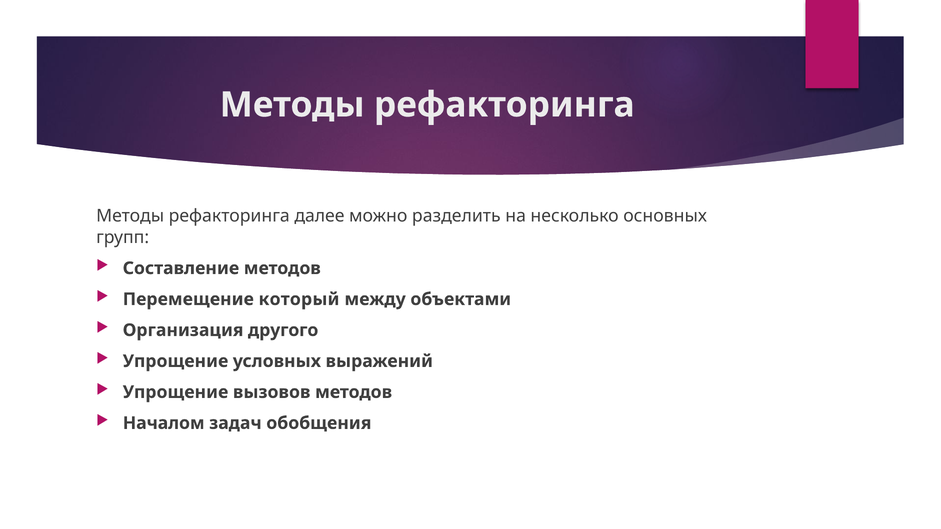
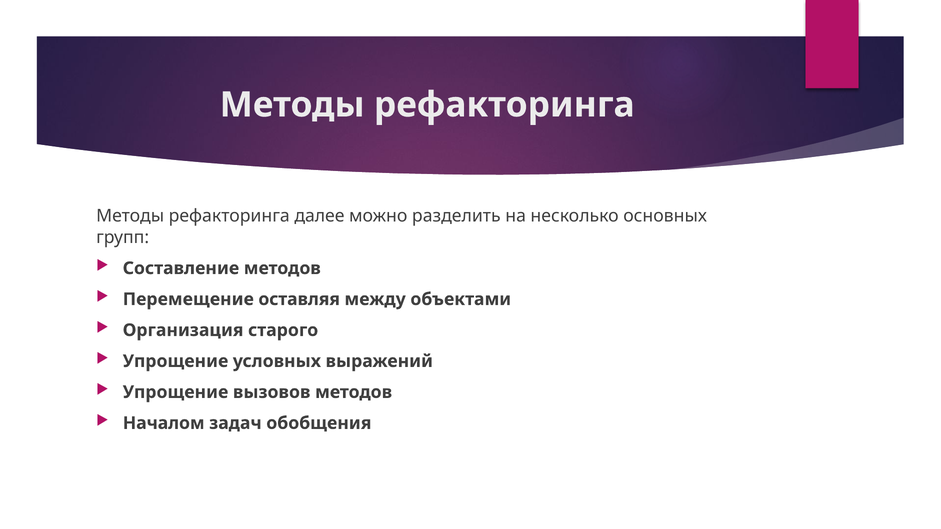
который: который -> оставляя (299, 299)
другого: другого -> старого (283, 330)
